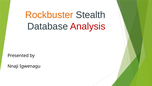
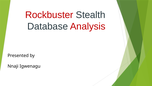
Rockbuster colour: orange -> red (49, 15)
